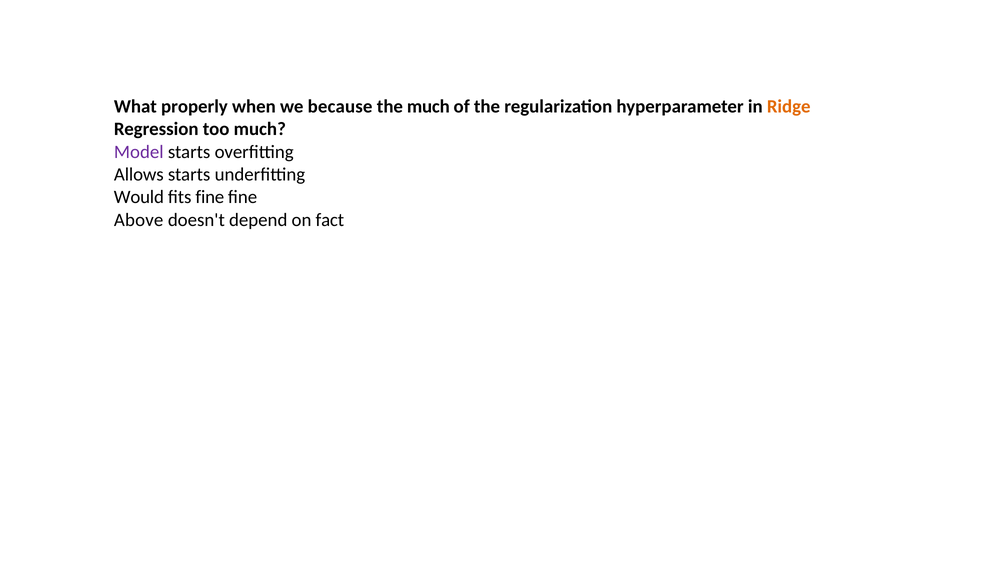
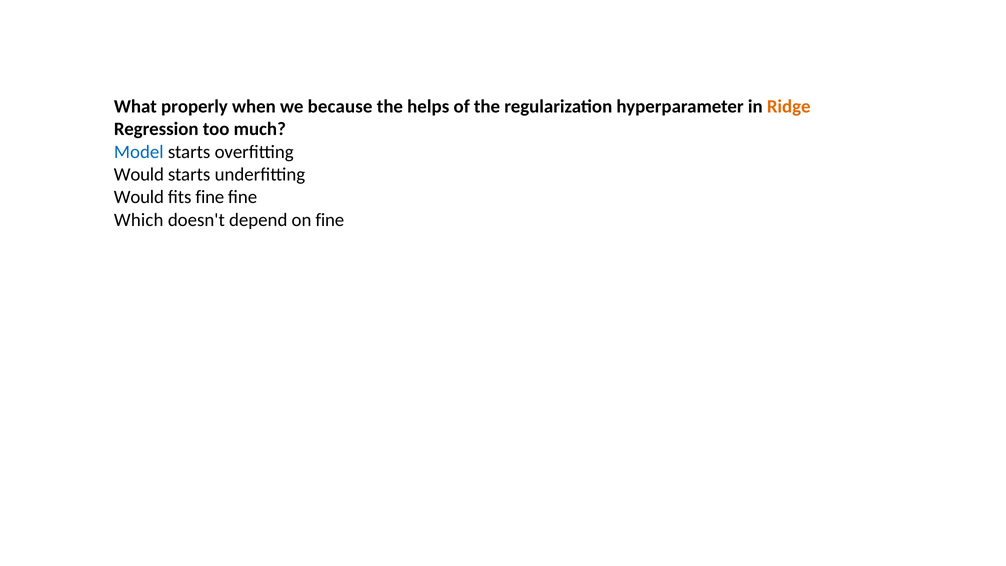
the much: much -> helps (428, 107)
Model colour: purple -> blue (139, 152)
Allows: Allows -> Would (139, 174)
Above: Above -> Which (139, 220)
on fact: fact -> fine (330, 220)
